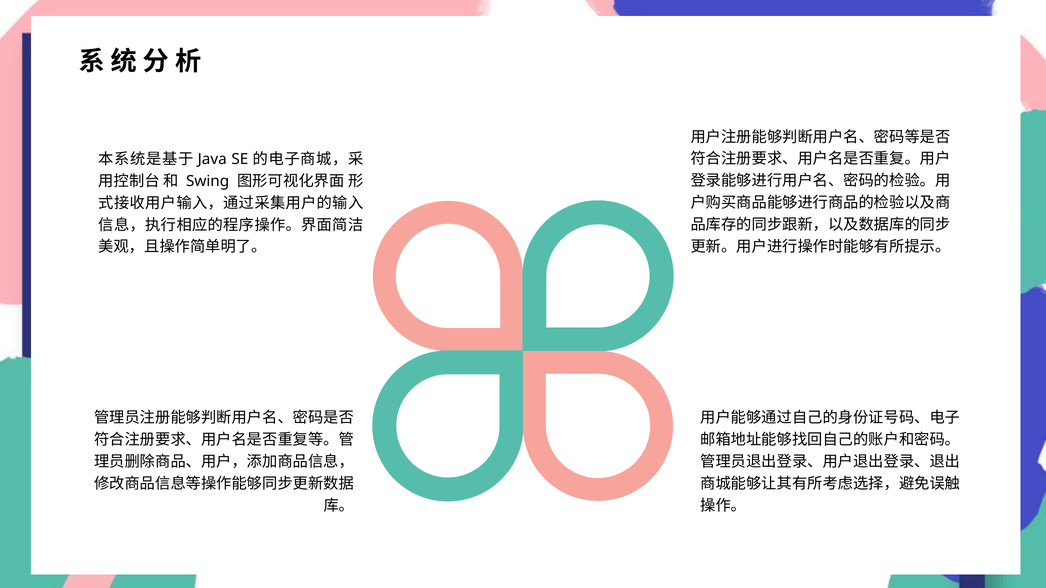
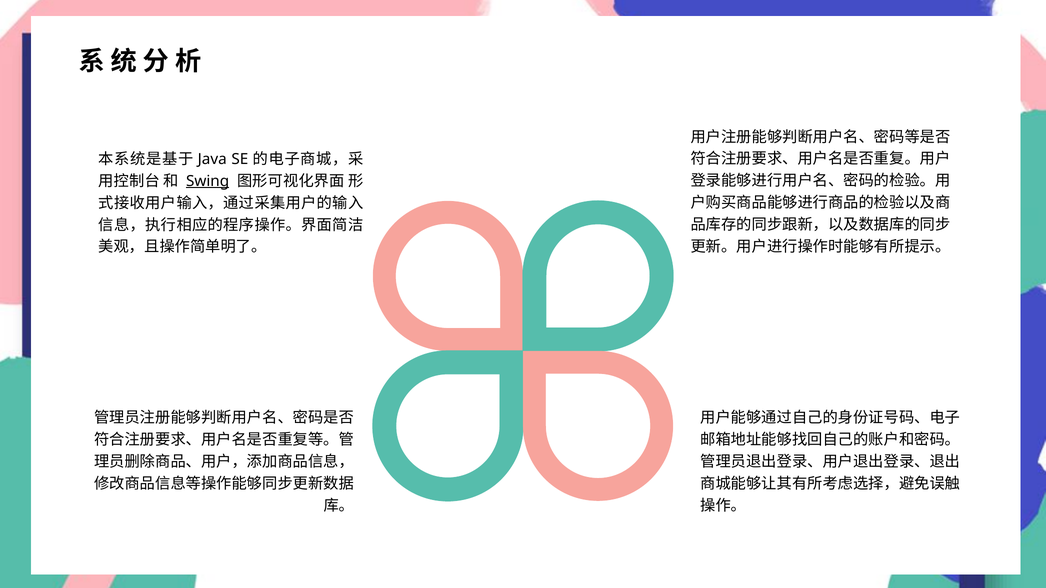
Swing underline: none -> present (208, 181)
